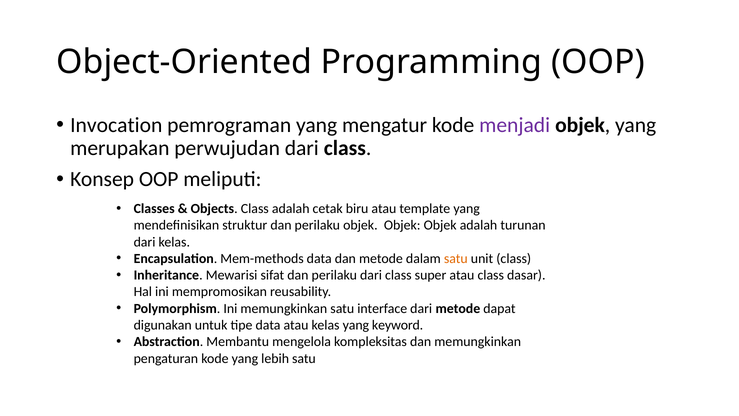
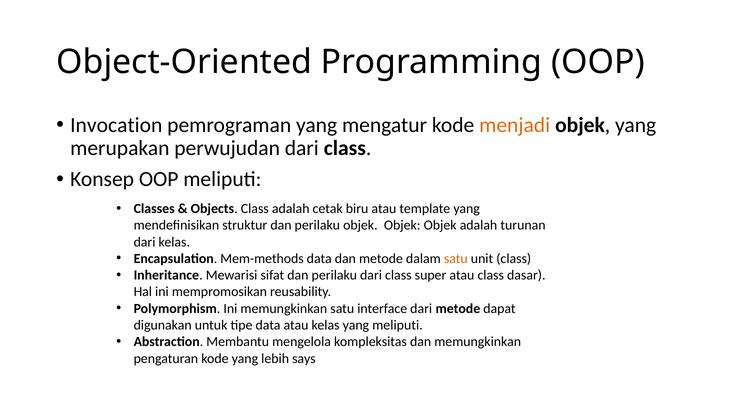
menjadi colour: purple -> orange (515, 125)
yang keyword: keyword -> meliputi (398, 325)
lebih satu: satu -> says (304, 358)
